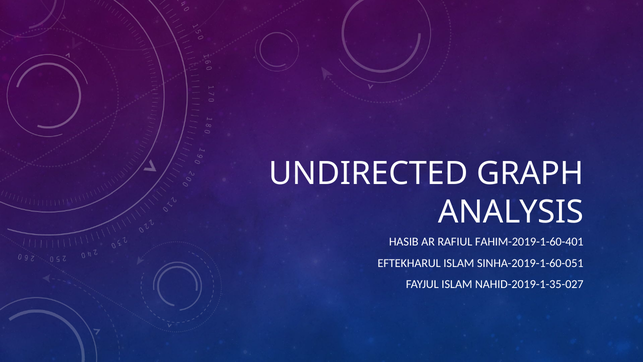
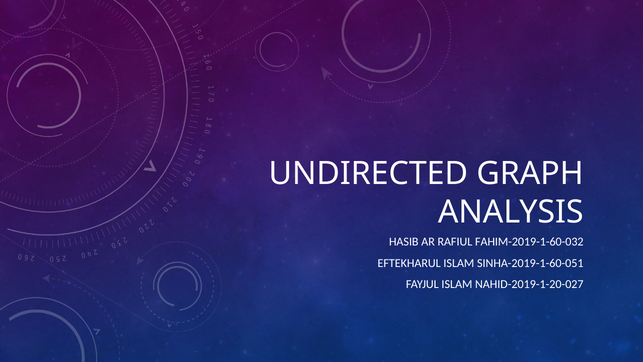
FAHIM-2019-1-60-401: FAHIM-2019-1-60-401 -> FAHIM-2019-1-60-032 (529, 242)
NAHID-2019-1-35-027: NAHID-2019-1-35-027 -> NAHID-2019-1-20-027 (529, 284)
